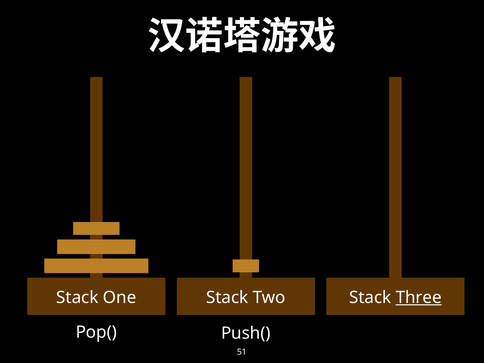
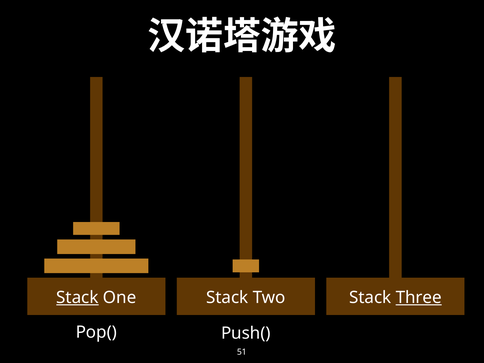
Stack underline: none -> present (77, 298)
